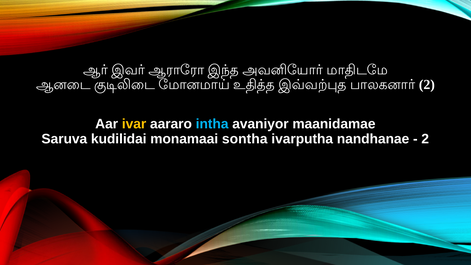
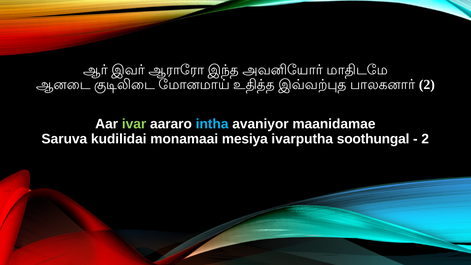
ivar colour: yellow -> light green (134, 124)
sontha: sontha -> mesiya (245, 139)
nandhanae: nandhanae -> soothungal (373, 139)
